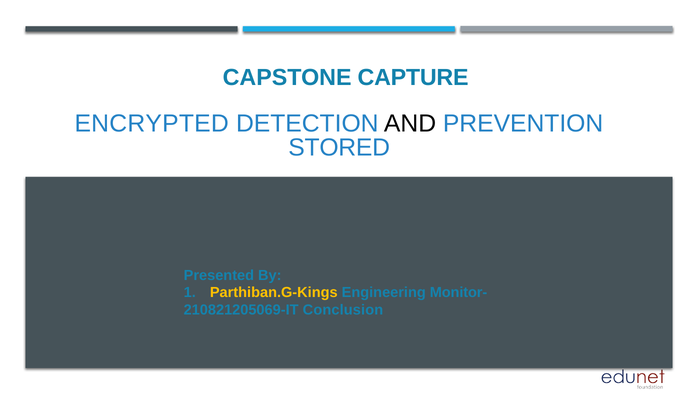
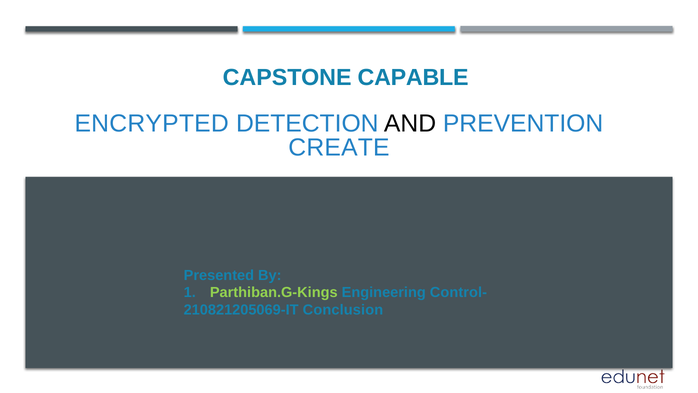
CAPTURE: CAPTURE -> CAPABLE (413, 77)
STORED: STORED -> CREATE (339, 147)
Parthiban.G-Kings colour: yellow -> light green (274, 292)
Monitor-: Monitor- -> Control- (458, 292)
